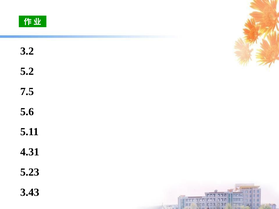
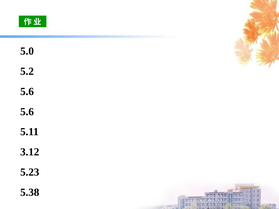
3.2: 3.2 -> 5.0 (27, 51)
7.5: 7.5 -> 5.6 (27, 92)
4.31: 4.31 -> 3.12 (30, 152)
3.43: 3.43 -> 5.38 (30, 192)
